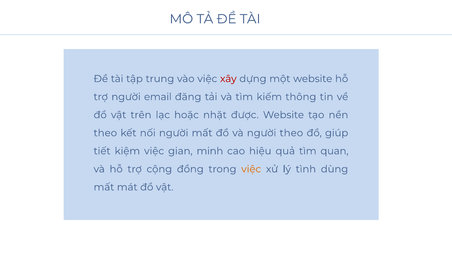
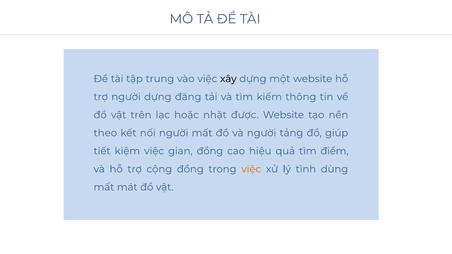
xây colour: red -> black (228, 79)
người email: email -> dựng (158, 97)
người theo: theo -> tảng (291, 133)
gian minh: minh -> đồng (210, 151)
quan: quan -> điểm (334, 151)
